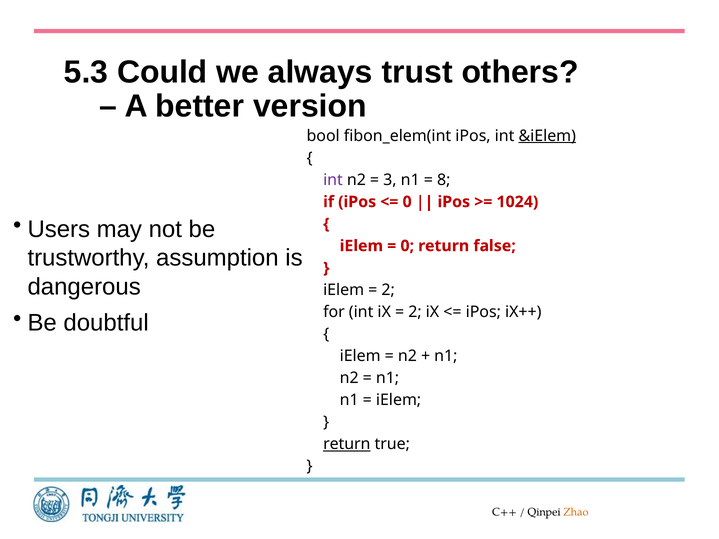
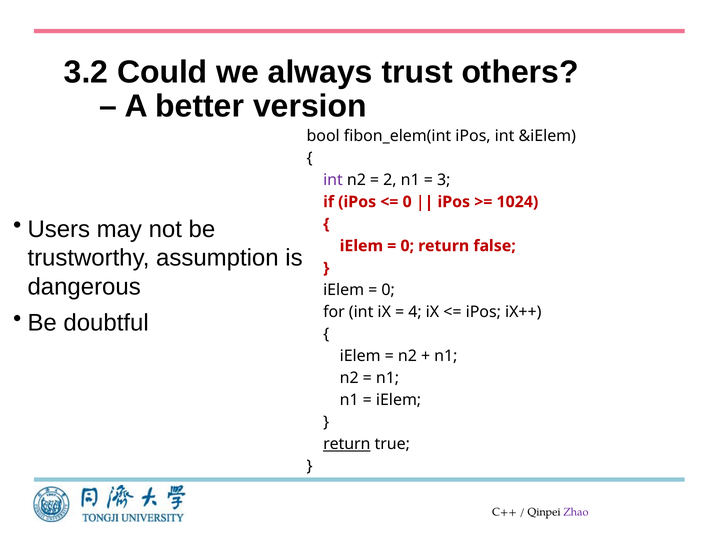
5.3: 5.3 -> 3.2 (86, 72)
&iElem underline: present -> none (547, 136)
3: 3 -> 2 (390, 180)
8: 8 -> 3 (444, 180)
2: 2 -> 0 (388, 290)
2: 2 -> 4 (415, 312)
Zhao colour: orange -> purple (576, 512)
